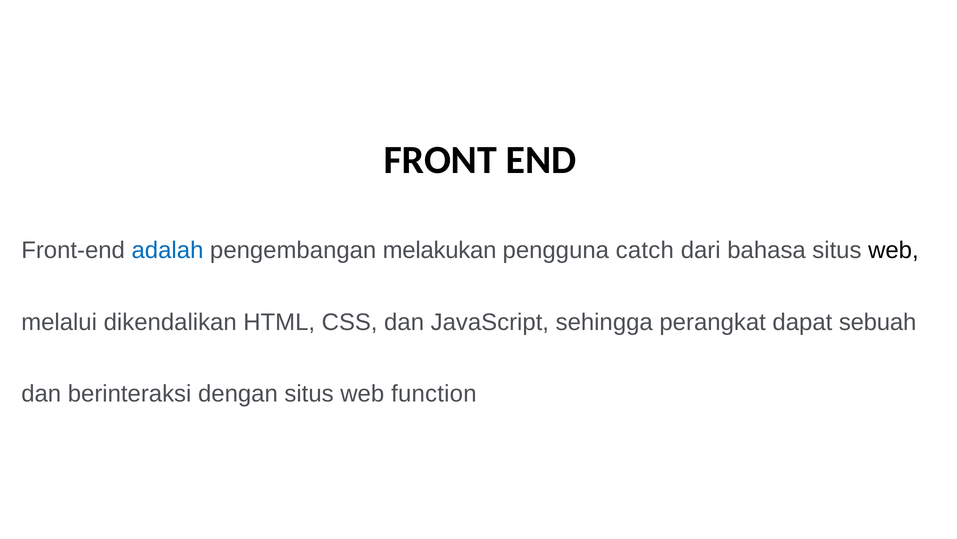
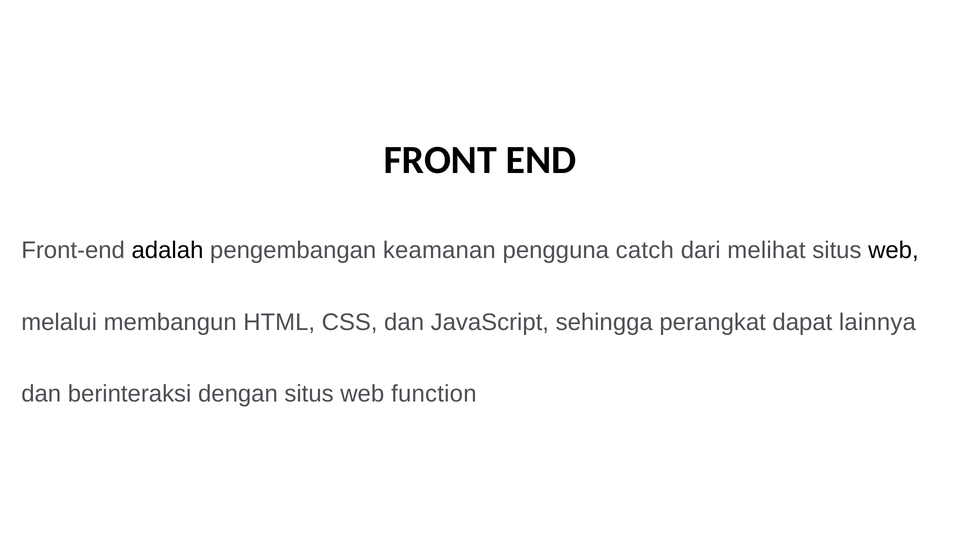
adalah colour: blue -> black (167, 250)
melakukan: melakukan -> keamanan (439, 250)
bahasa: bahasa -> melihat (766, 250)
dikendalikan: dikendalikan -> membangun (170, 322)
sebuah: sebuah -> lainnya (877, 322)
